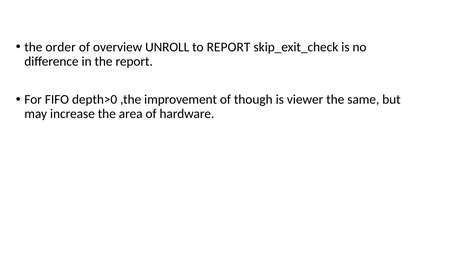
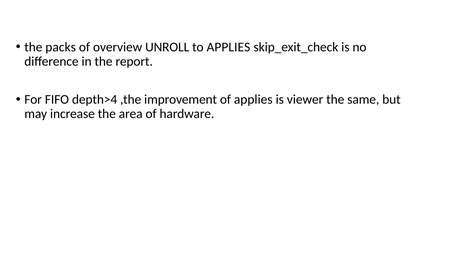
order: order -> packs (61, 47)
to REPORT: REPORT -> APPLIES (228, 47)
depth>0: depth>0 -> depth>4 (95, 100)
of though: though -> applies (253, 100)
